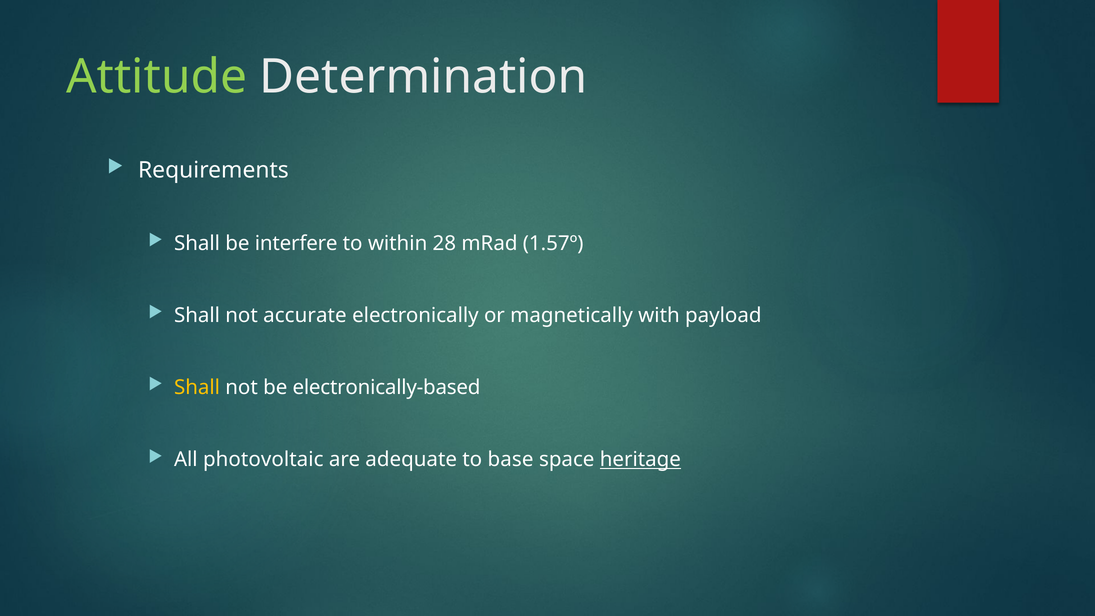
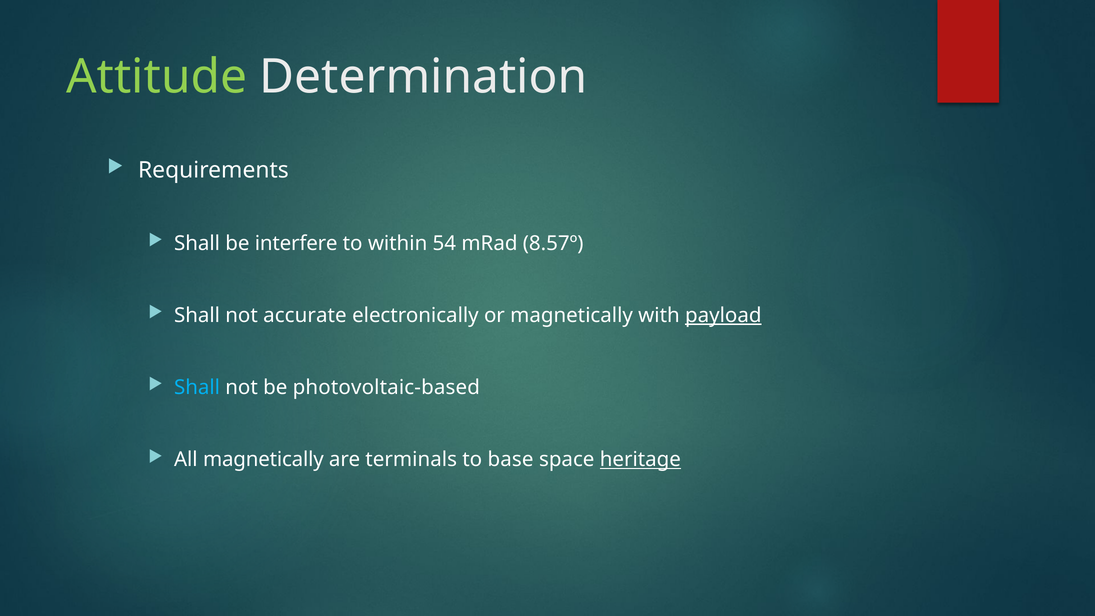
28: 28 -> 54 (444, 243)
1.57º: 1.57º -> 8.57º (553, 243)
payload underline: none -> present (723, 315)
Shall colour: yellow -> light blue (197, 387)
electronically-based: electronically-based -> photovoltaic-based (386, 387)
All photovoltaic: photovoltaic -> magnetically (263, 460)
adequate: adequate -> terminals (411, 460)
